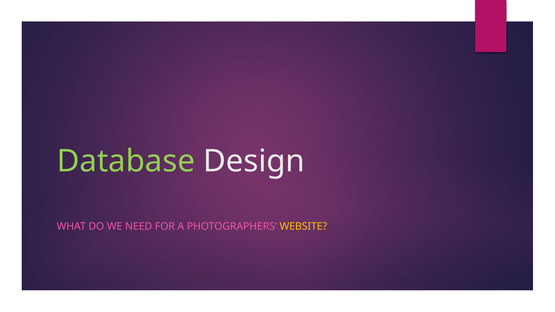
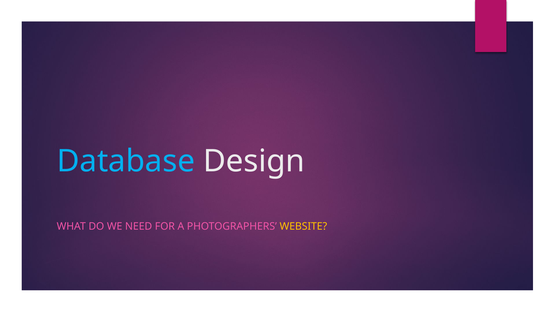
Database colour: light green -> light blue (126, 161)
